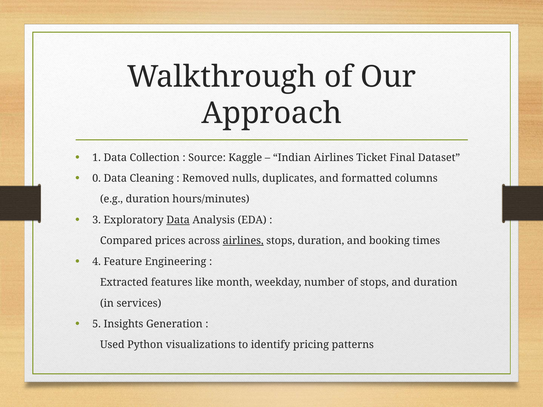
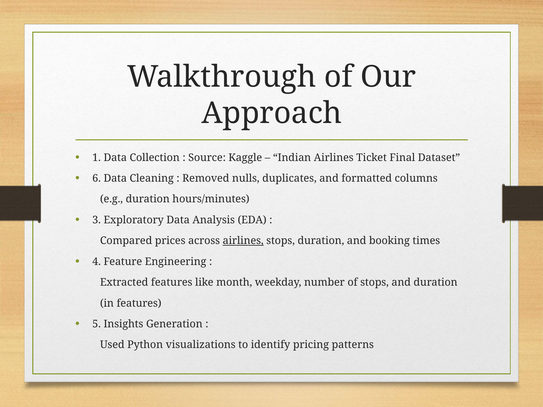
0: 0 -> 6 (97, 178)
Data underline: present -> none (178, 220)
in services: services -> features (139, 303)
